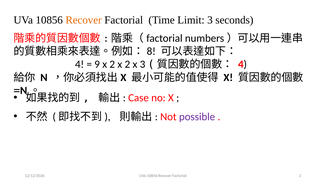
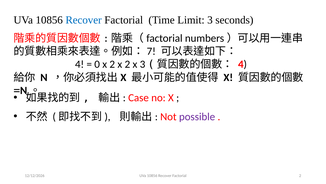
Recover colour: orange -> blue (84, 20)
8: 8 -> 7 (151, 51)
9: 9 -> 0 (97, 64)
